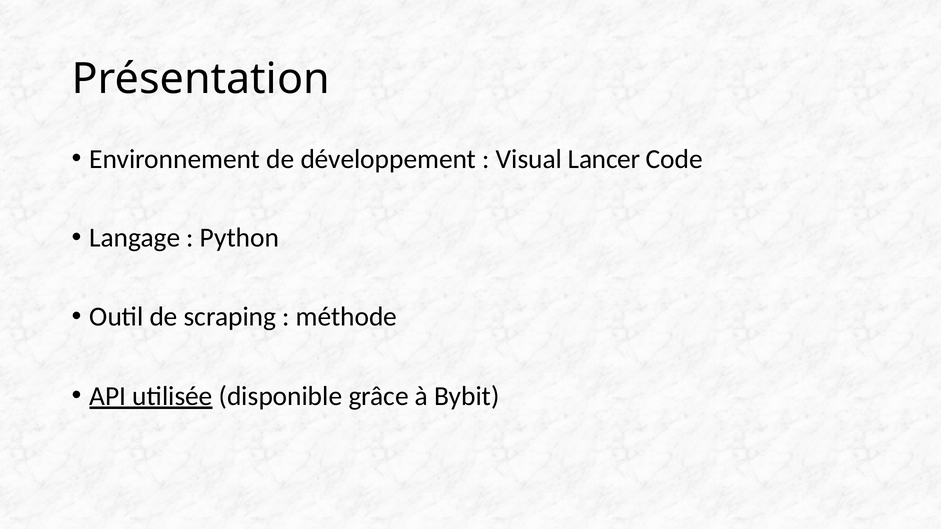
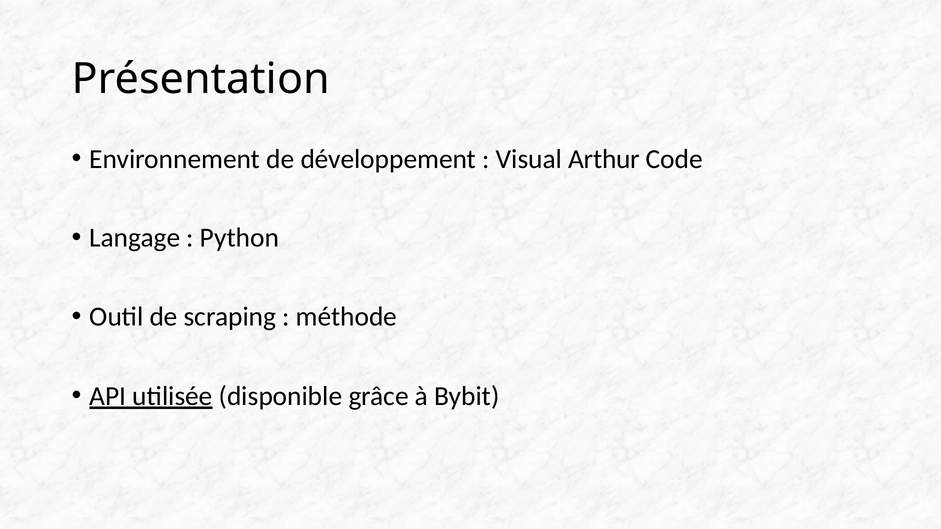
Lancer: Lancer -> Arthur (604, 159)
